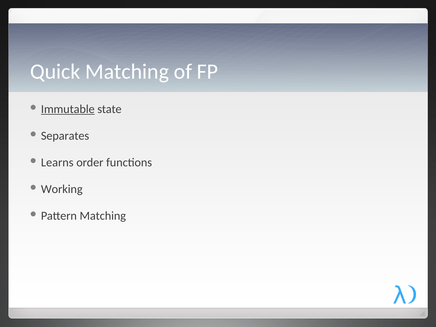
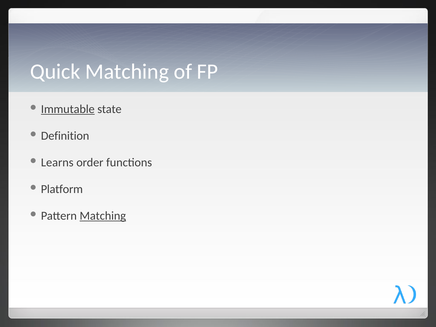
Separates: Separates -> Definition (65, 136)
Working: Working -> Platform (62, 189)
Matching underline: none -> present (103, 216)
